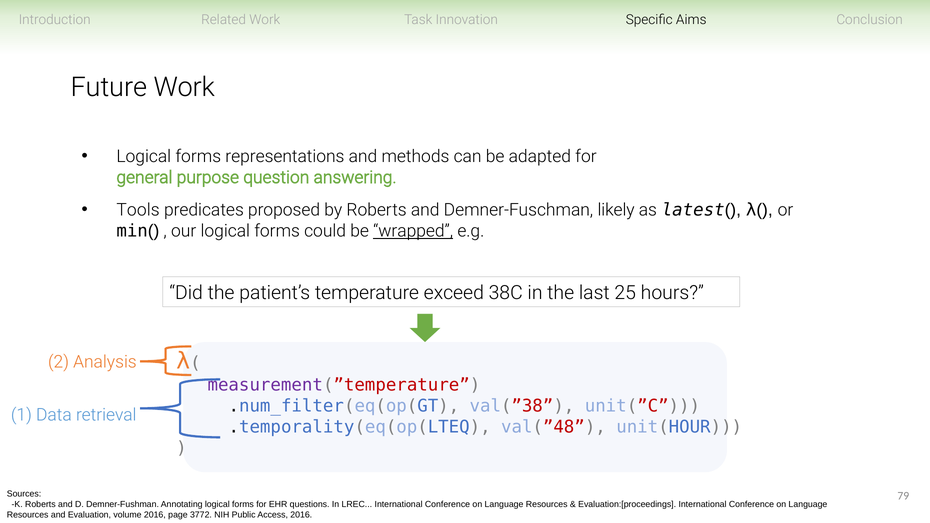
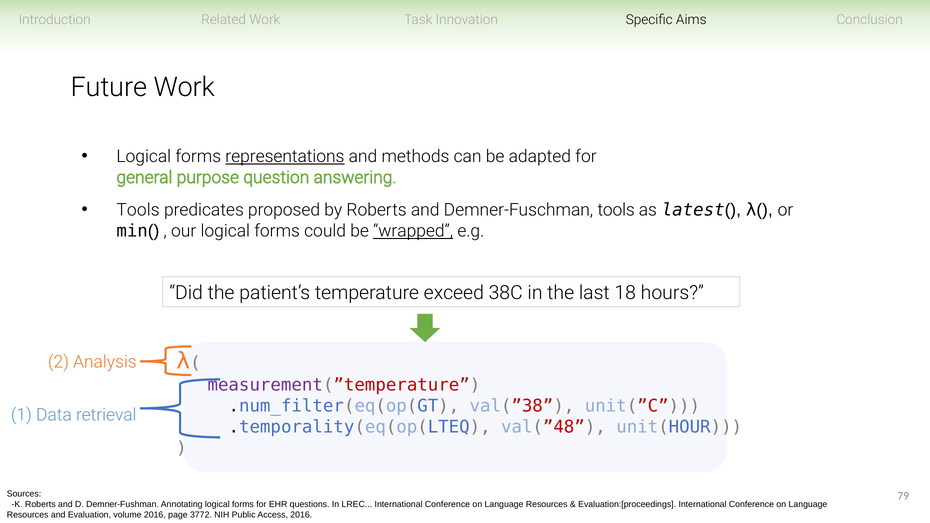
representations underline: none -> present (285, 156)
Demner-Fuschman likely: likely -> tools (616, 210)
25: 25 -> 18 (625, 293)
